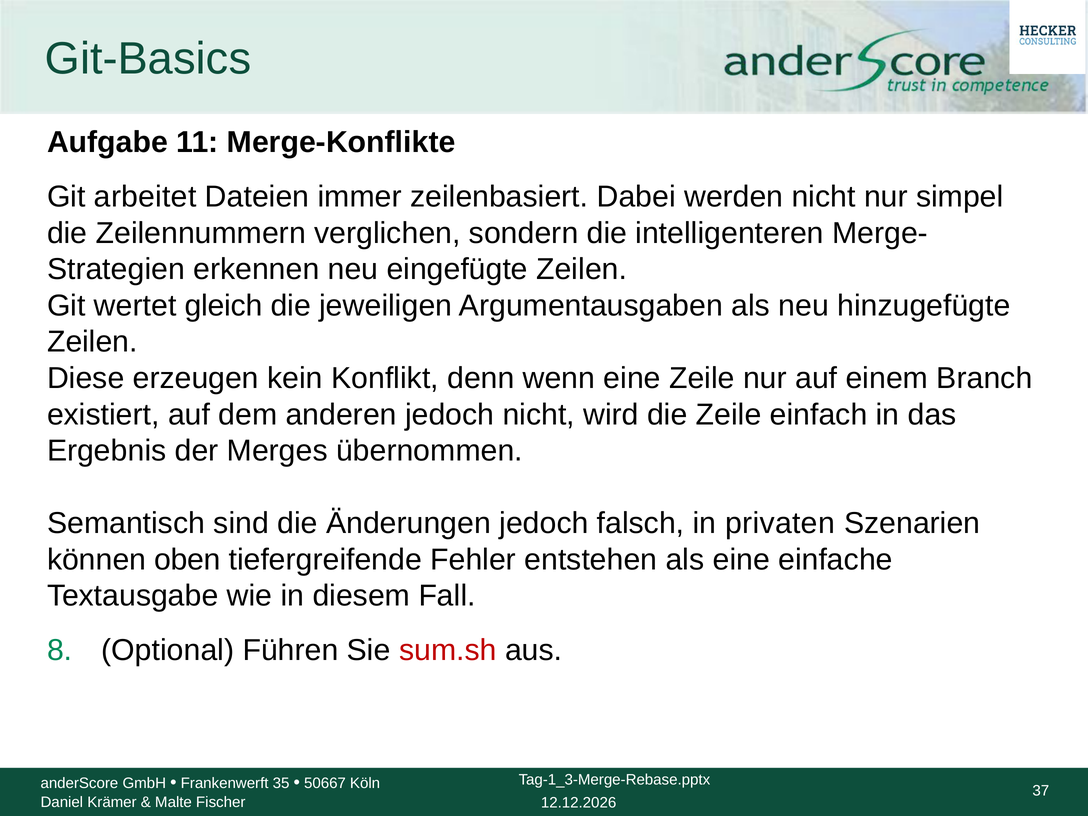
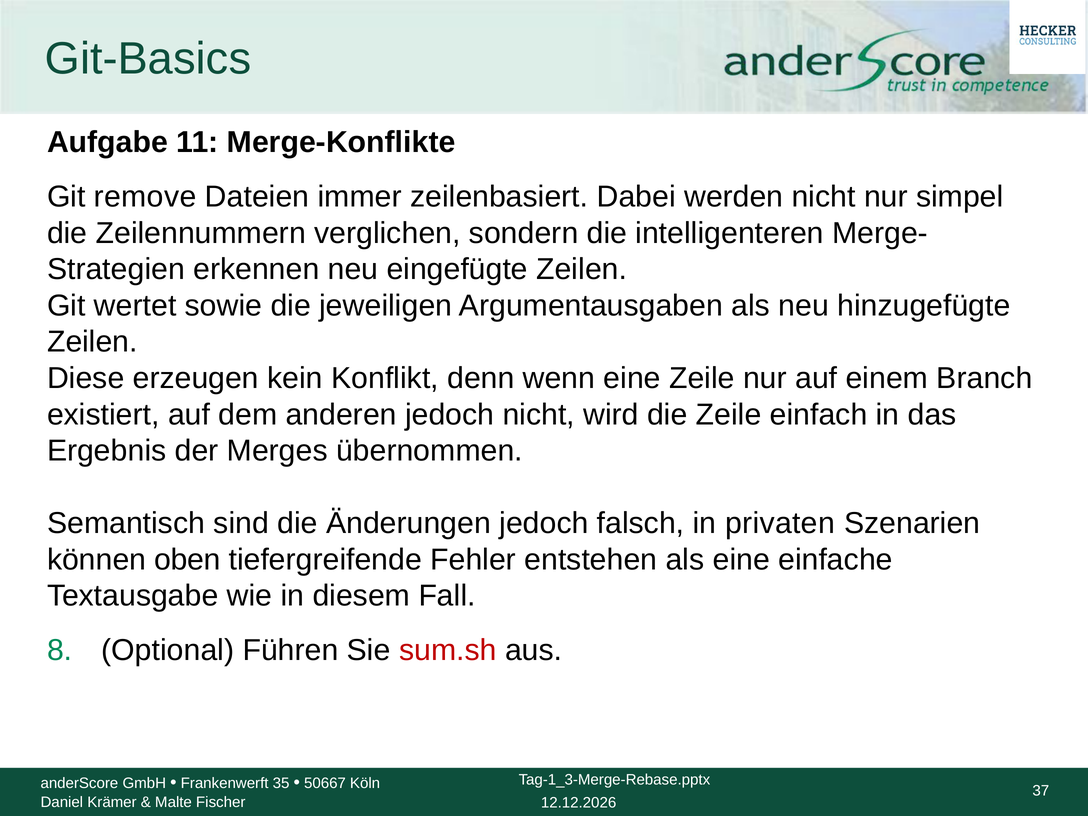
arbeitet: arbeitet -> remove (145, 197)
gleich: gleich -> sowie (223, 306)
